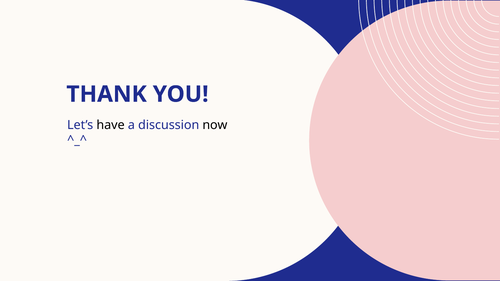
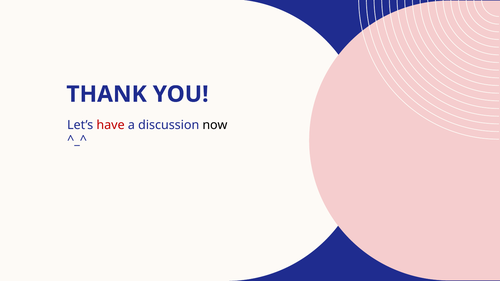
have colour: black -> red (111, 125)
